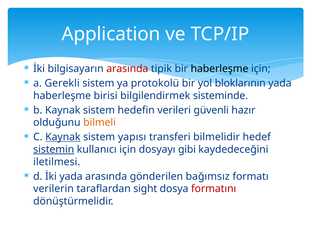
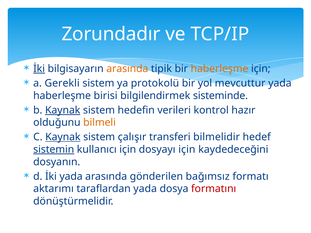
Application: Application -> Zorundadır (111, 34)
İki underline: none -> present (39, 69)
arasında colour: red -> orange (127, 69)
haberleşme colour: black -> orange (220, 69)
bloklarının: bloklarının -> mevcuttur (240, 83)
Kaynak underline: none -> present (63, 110)
güvenli: güvenli -> kontrol (211, 110)
yapısı: yapısı -> çalışır (132, 137)
dosyayı gibi: gibi -> için (187, 150)
iletilmesi: iletilmesi -> dosyanın (57, 162)
verilerin: verilerin -> aktarımı (54, 189)
taraflardan sight: sight -> yada (145, 189)
